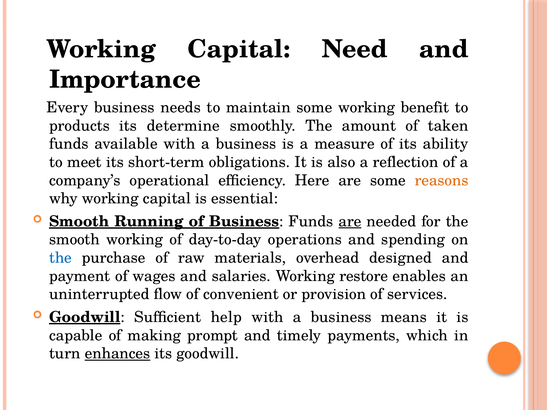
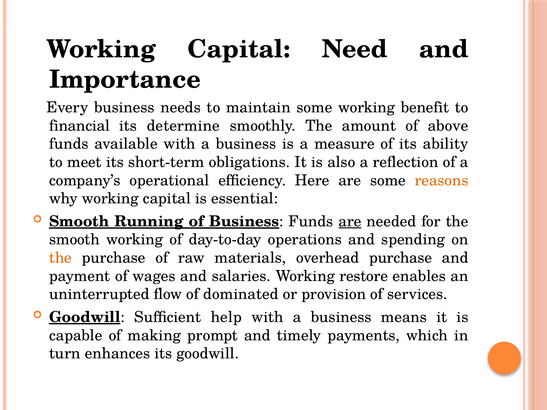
products: products -> financial (79, 126)
taken: taken -> above (448, 126)
the colour: blue -> orange (61, 258)
overhead designed: designed -> purchase (401, 258)
convenient: convenient -> dominated (241, 294)
enhances underline: present -> none (118, 354)
